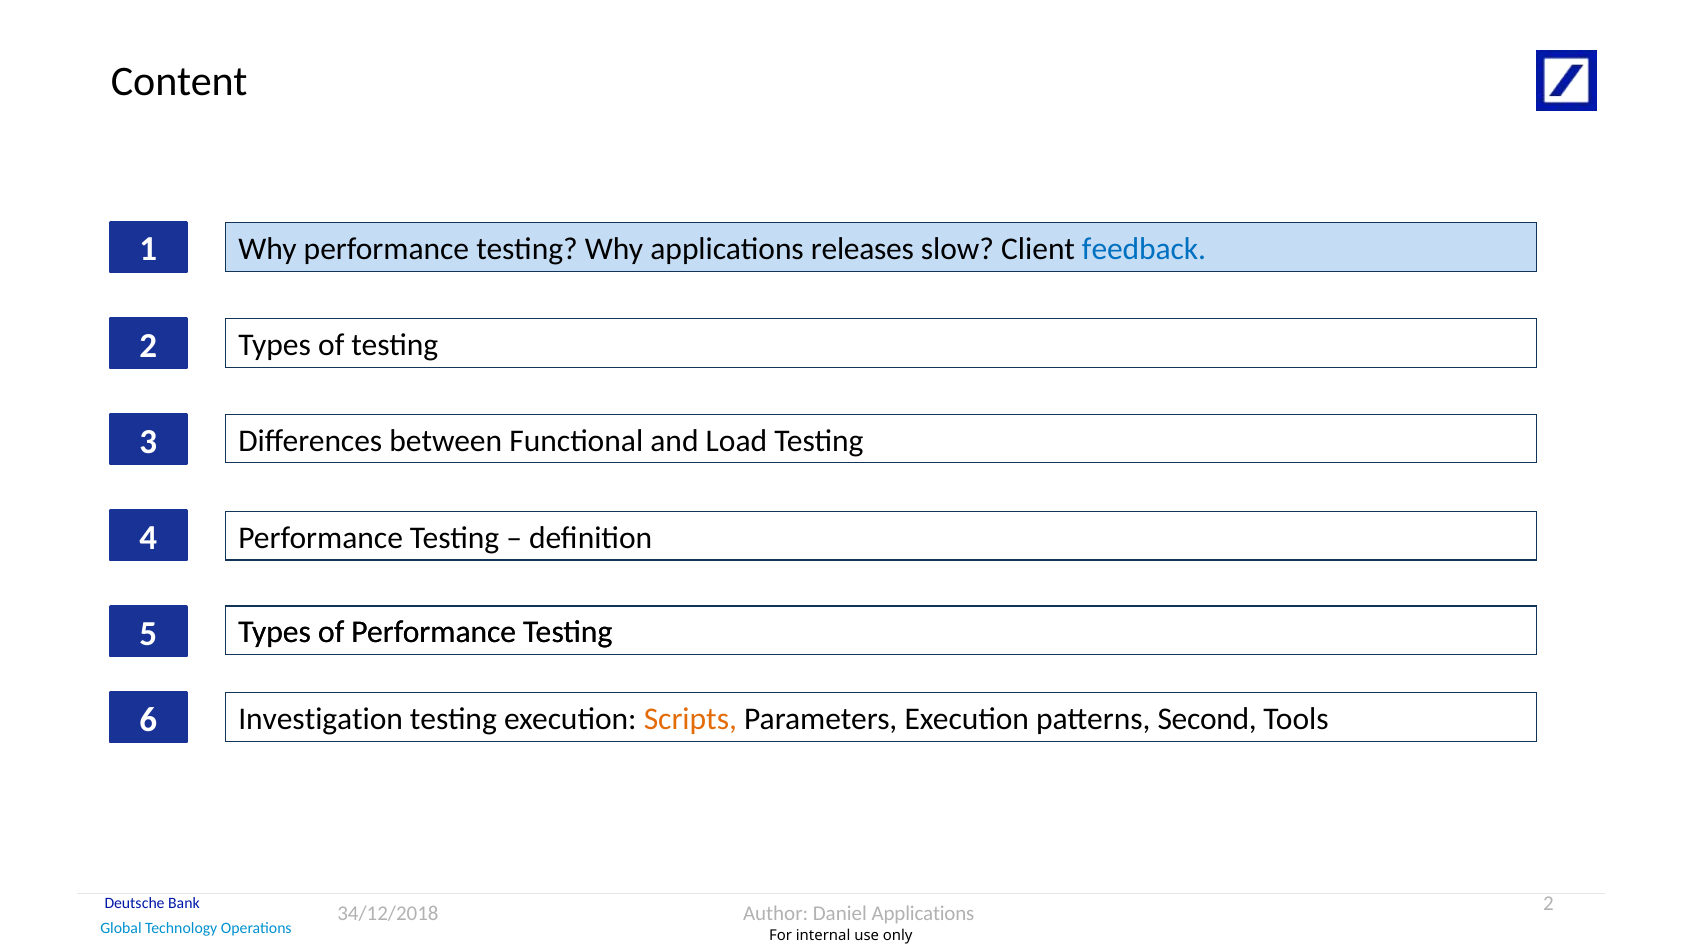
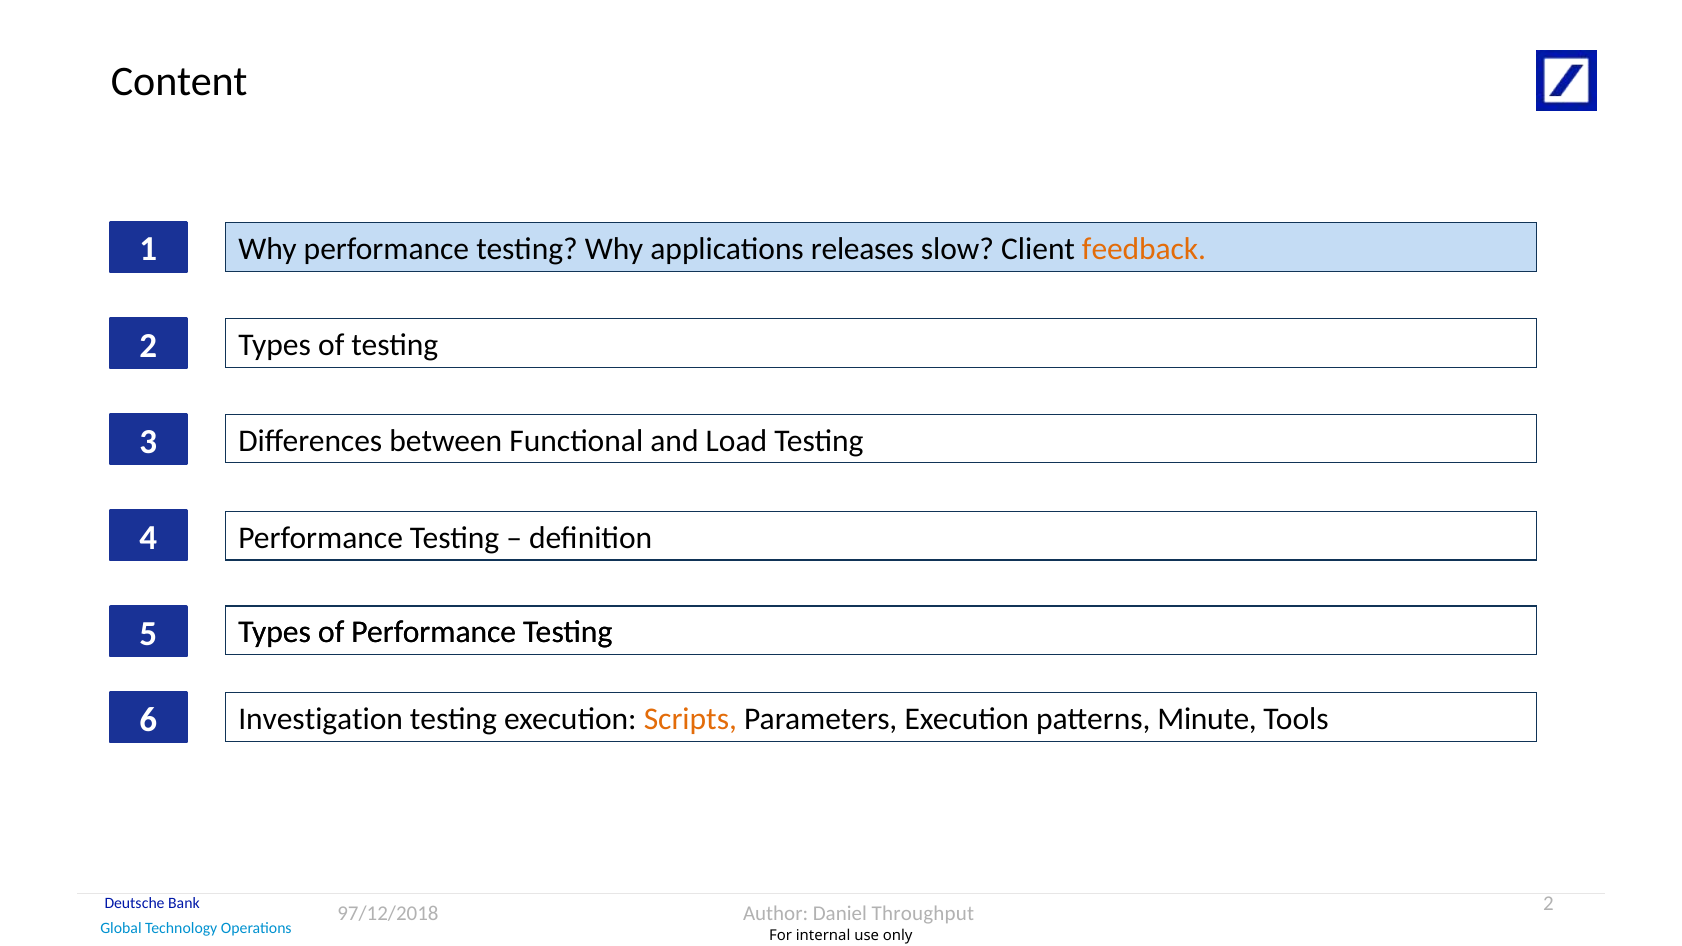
feedback colour: blue -> orange (1144, 249)
Second: Second -> Minute (1207, 719)
34/12/2018: 34/12/2018 -> 97/12/2018 (388, 914)
Daniel Applications: Applications -> Throughput (923, 914)
